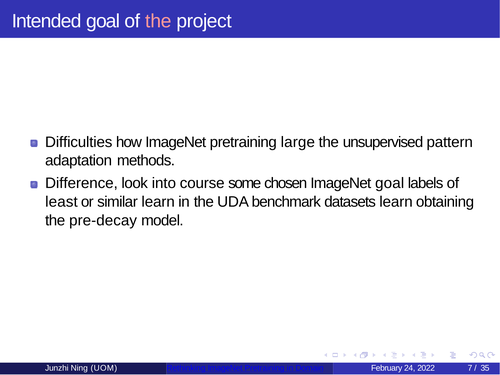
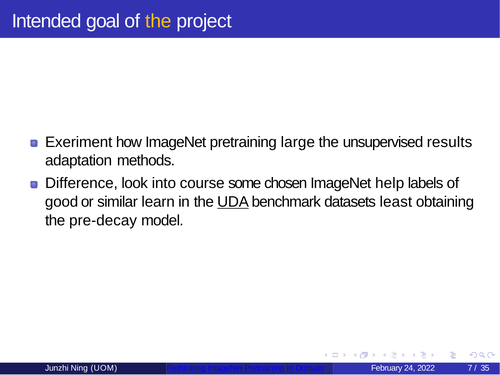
the colour: pink -> yellow (158, 21)
Difficulties: Difficulties -> Exeriment (79, 142)
pattern: pattern -> results (450, 142)
ImageNet goal: goal -> help (390, 183)
least: least -> good (62, 202)
UDA underline: none -> present (233, 202)
datasets learn: learn -> least (396, 202)
